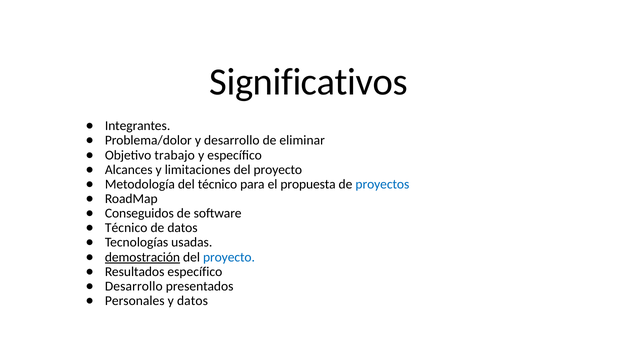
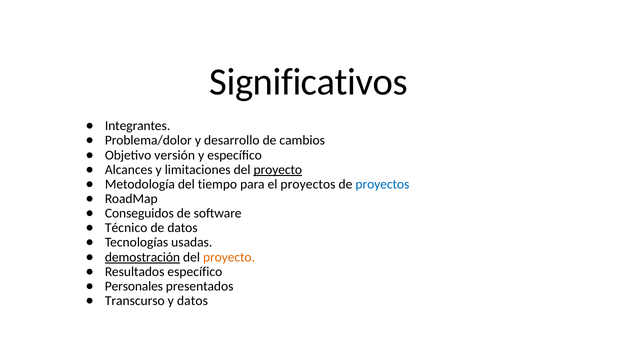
eliminar: eliminar -> cambios (302, 141)
trabajo: trabajo -> versión (175, 155)
proyecto underline: none -> present (278, 170)
del técnico: técnico -> tiempo (217, 184)
el propuesta: propuesta -> proyectos (308, 184)
proyecto colour: blue -> orange (229, 257)
Desarrollo: Desarrollo -> Personales (134, 286)
Personales: Personales -> Transcurso (135, 301)
